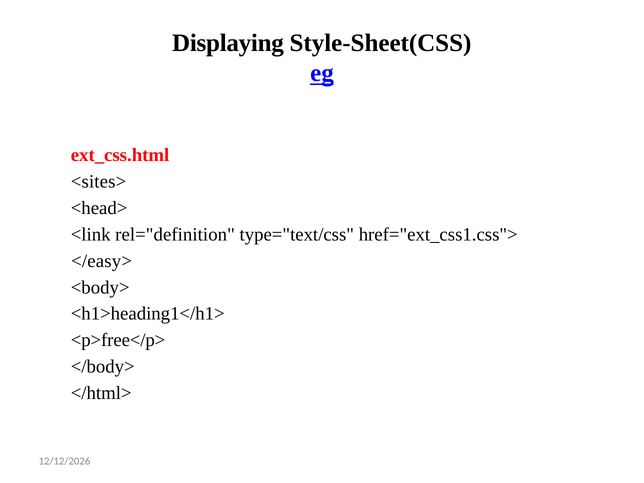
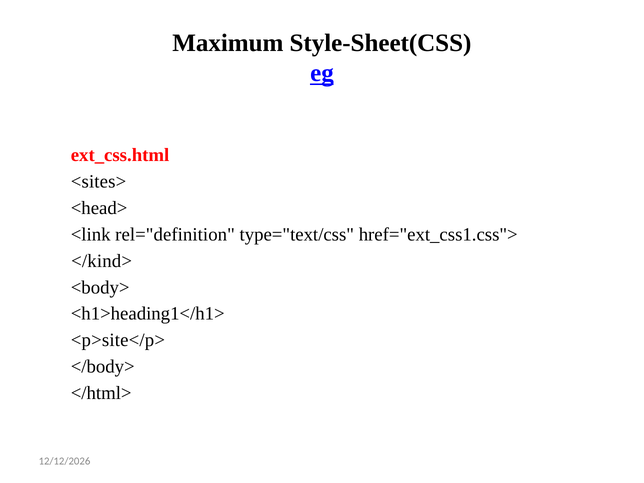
Displaying: Displaying -> Maximum (228, 43)
</easy>: </easy> -> </kind> (102, 261)
<p>free</p>: <p>free</p> -> <p>site</p> (118, 340)
